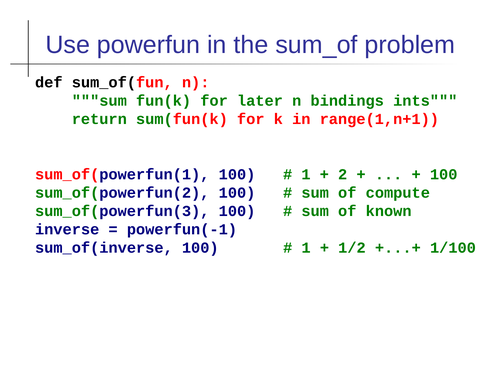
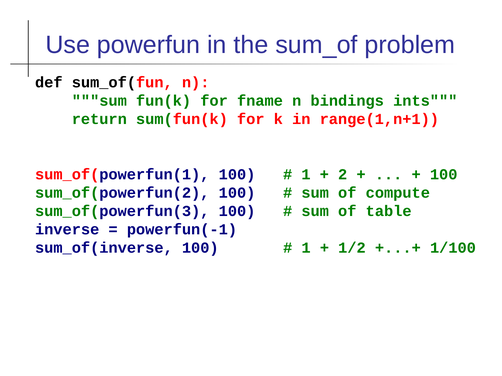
later: later -> fname (260, 101)
known: known -> table (389, 211)
